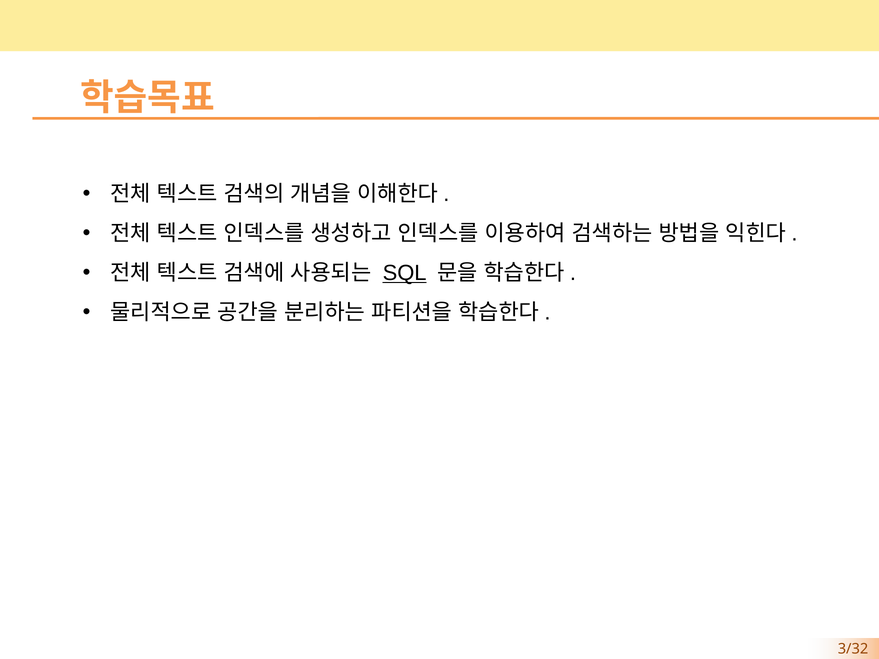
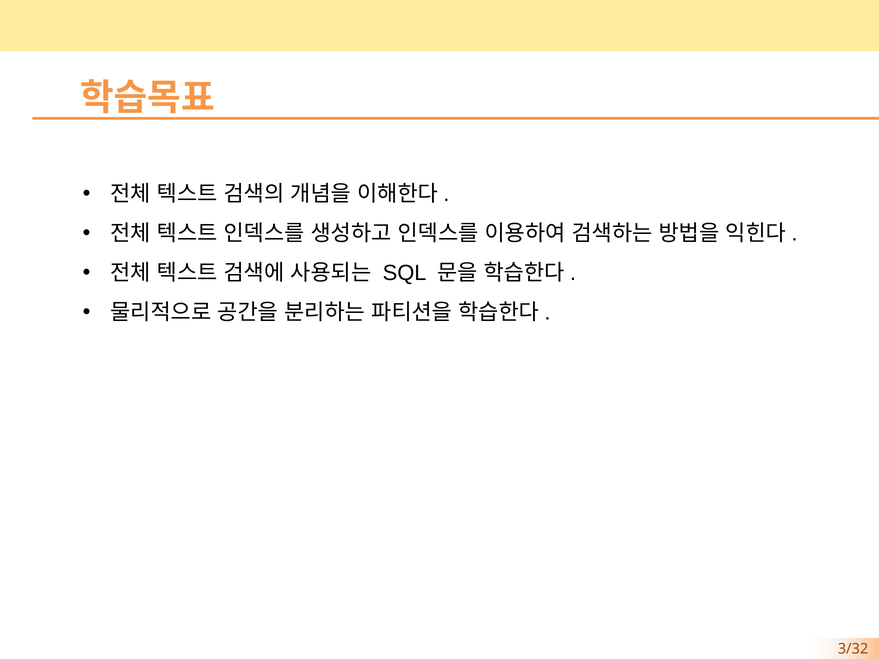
SQL underline: present -> none (405, 273)
